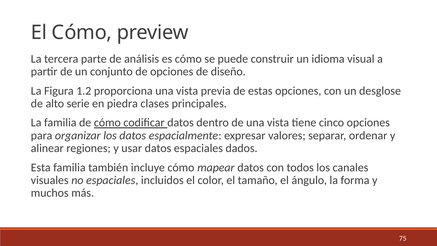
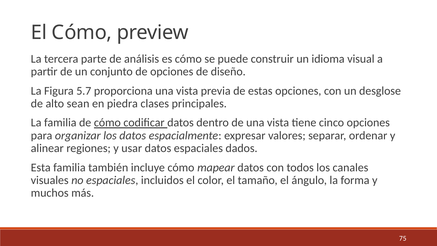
1.2: 1.2 -> 5.7 (84, 91)
serie: serie -> sean (78, 103)
